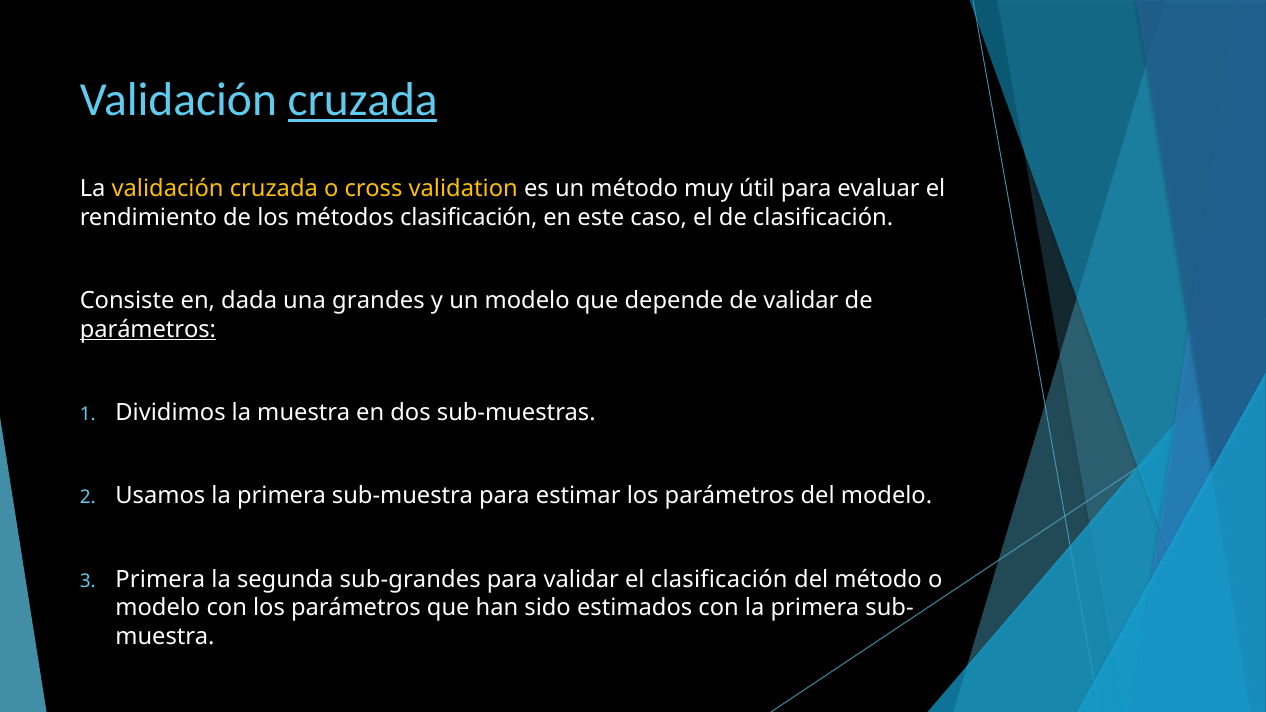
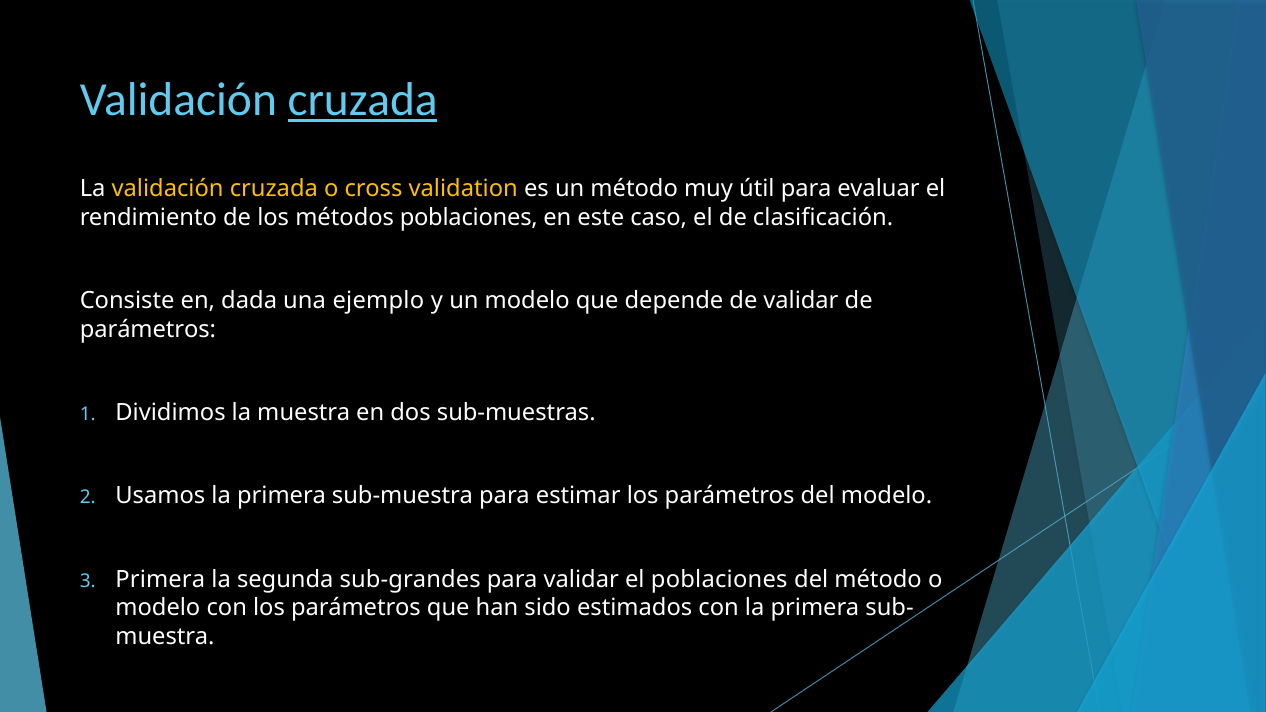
métodos clasificación: clasificación -> poblaciones (469, 217)
grandes: grandes -> ejemplo (378, 301)
parámetros underline: present -> none (148, 329)
el clasificación: clasificación -> poblaciones (719, 579)
